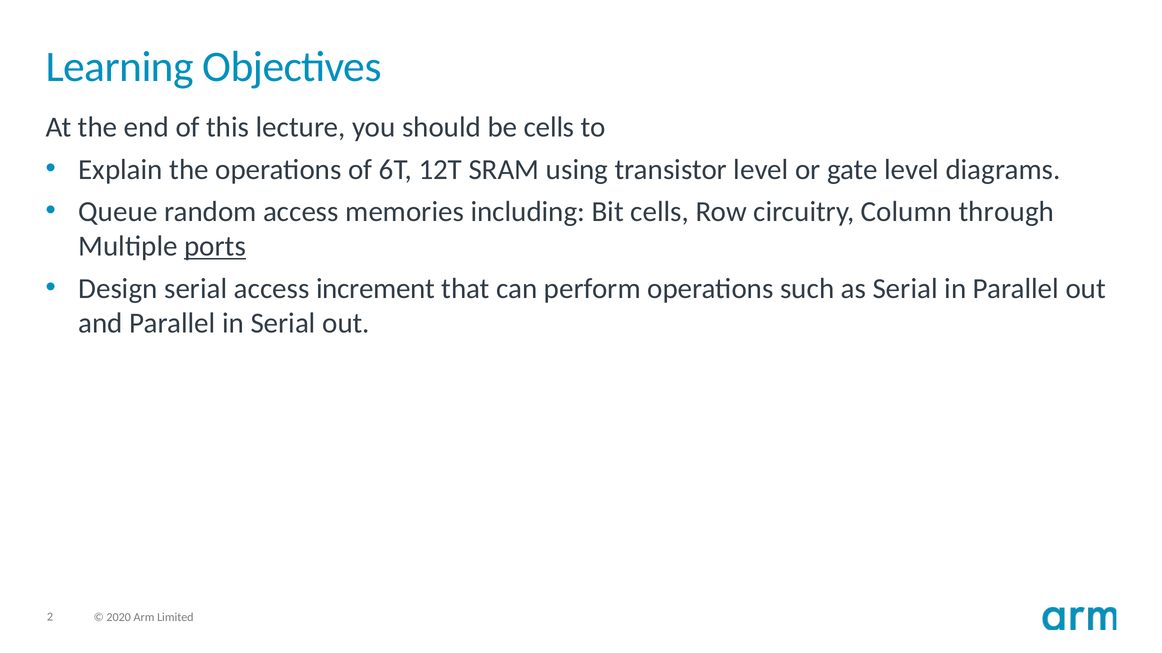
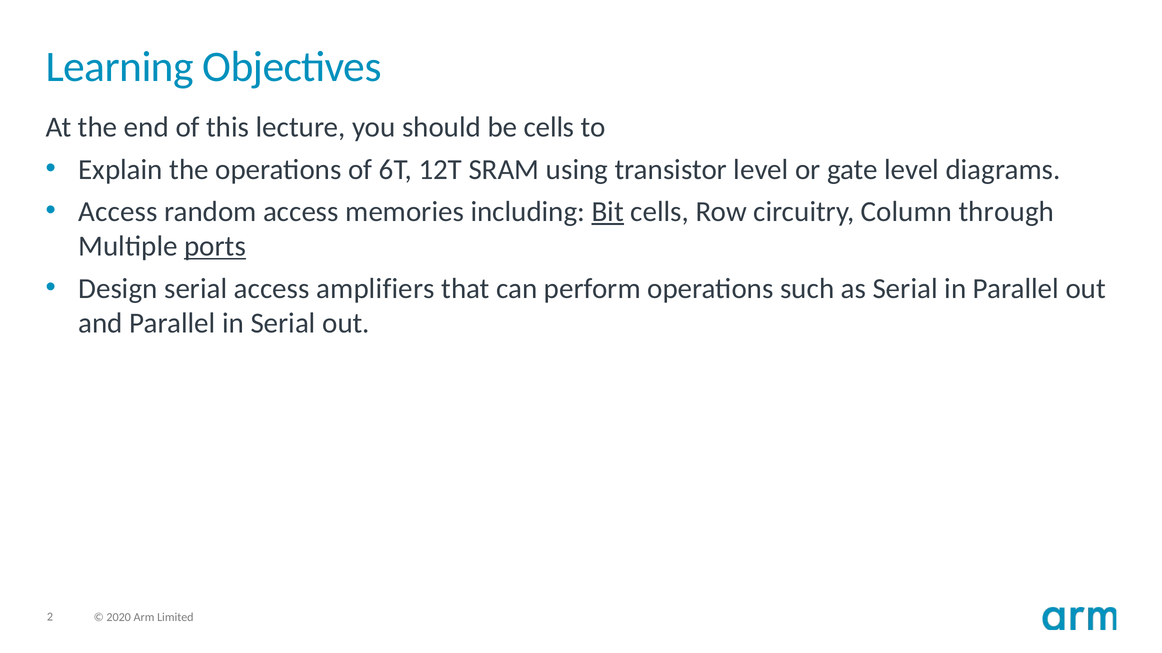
Queue: Queue -> Access (118, 212)
Bit underline: none -> present (608, 212)
increment: increment -> amplifiers (375, 289)
